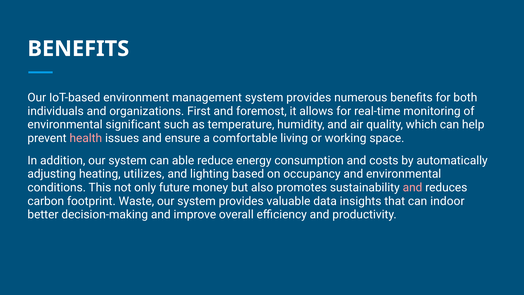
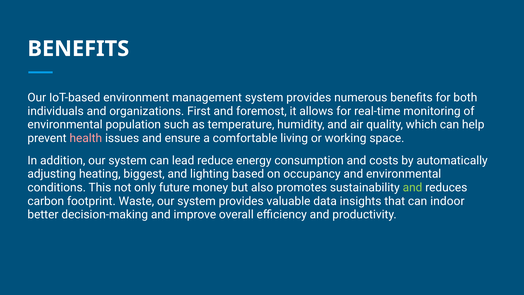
significant: significant -> population (133, 125)
able: able -> lead (183, 160)
utilizes: utilizes -> biggest (144, 174)
and colour: pink -> light green (413, 187)
